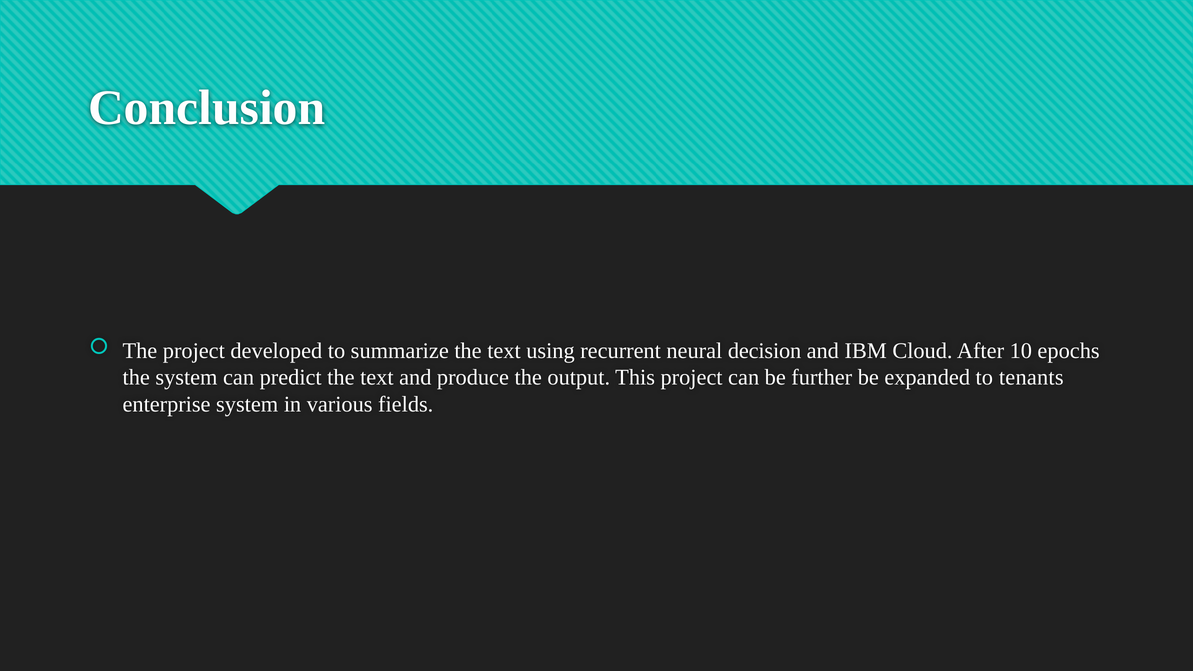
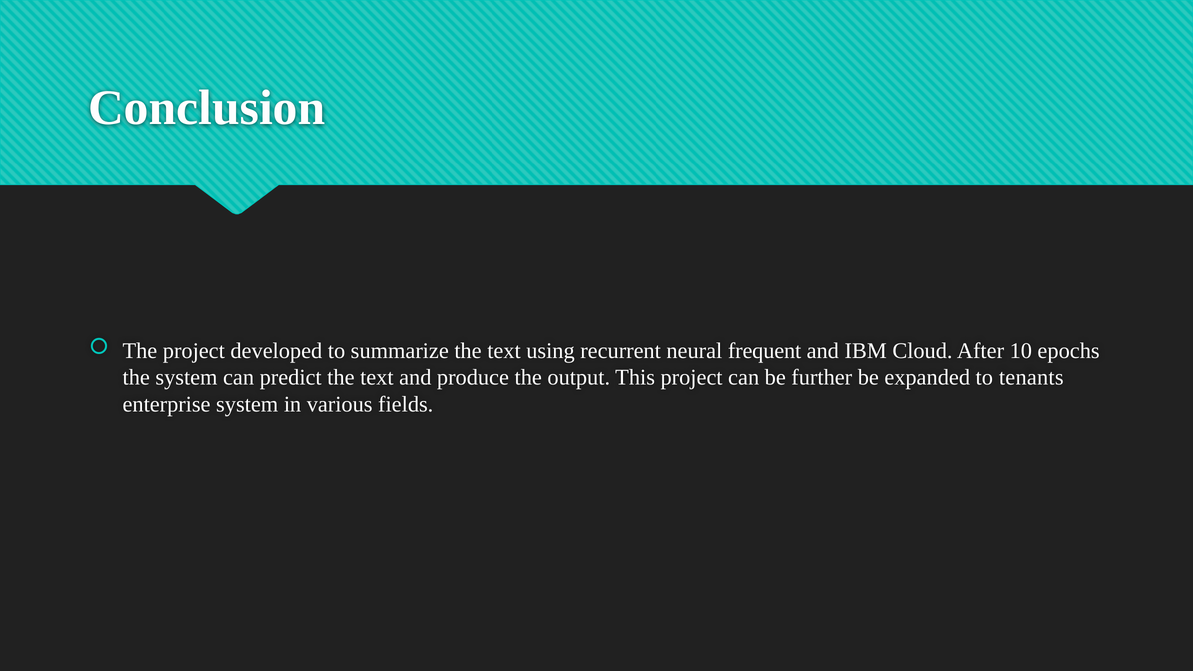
decision: decision -> frequent (765, 351)
